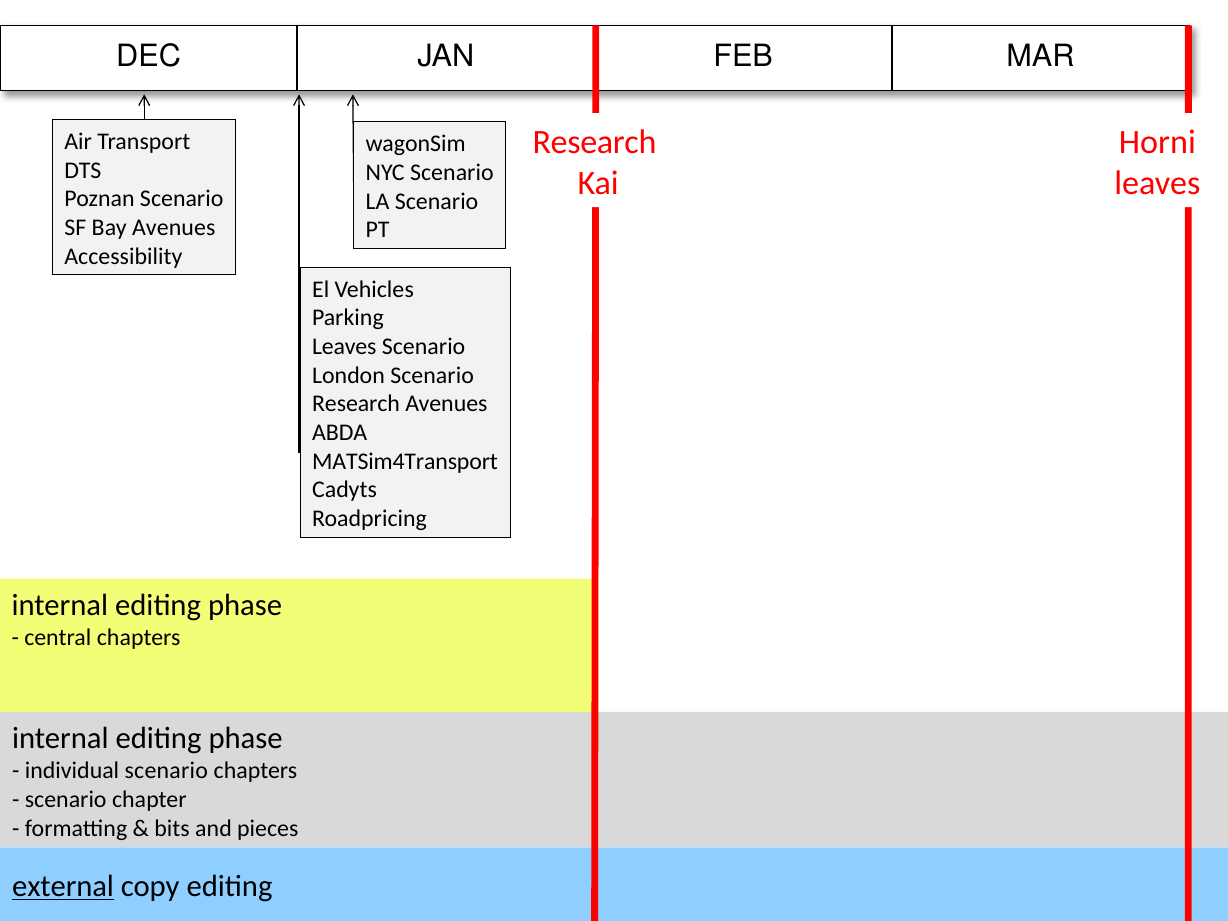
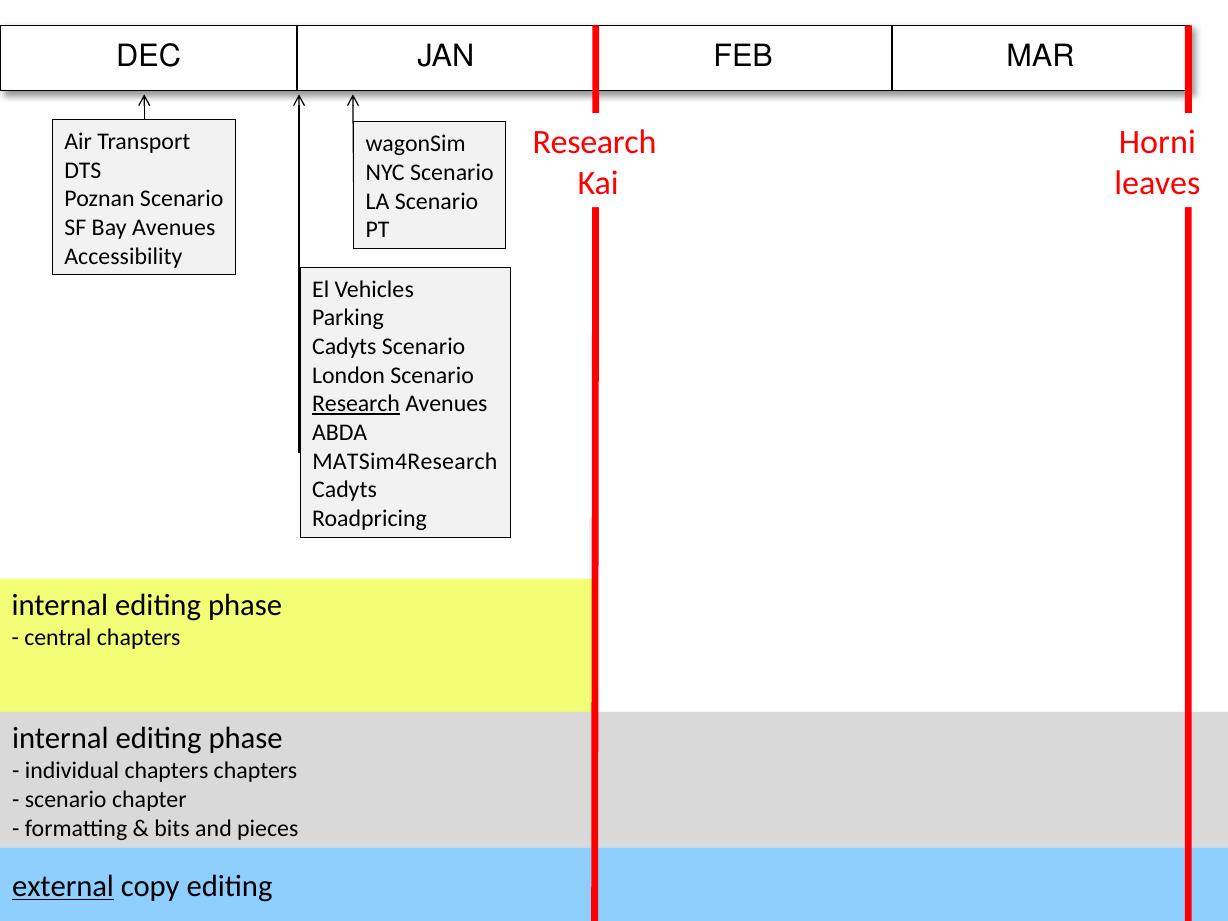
Leaves: Leaves -> Cadyts (344, 346)
Research underline: none -> present (356, 404)
MATSim4Transport: MATSim4Transport -> MATSim4Research (405, 461)
individual scenario: scenario -> chapters (166, 771)
